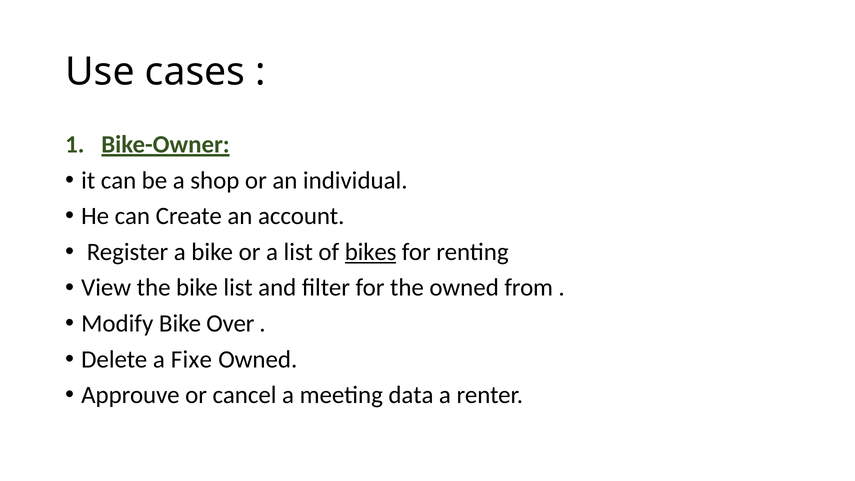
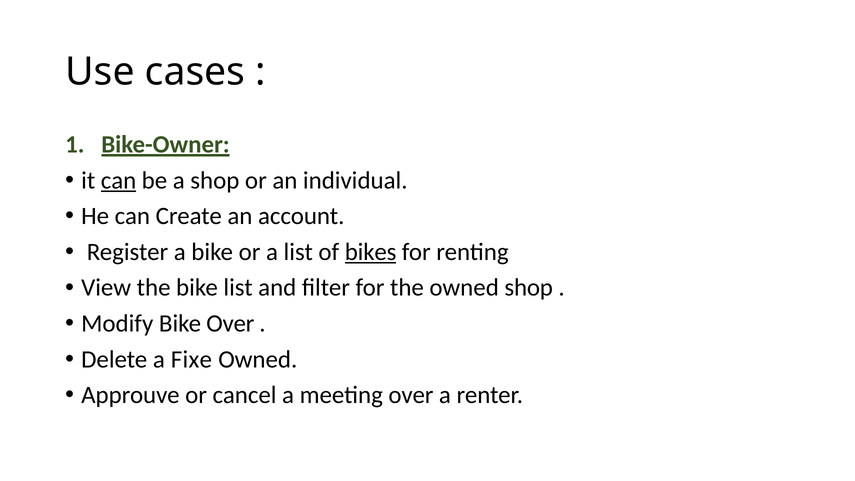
can underline: none -> present (119, 180)
owned from: from -> shop (529, 288)
meeting data: data -> over (411, 395)
